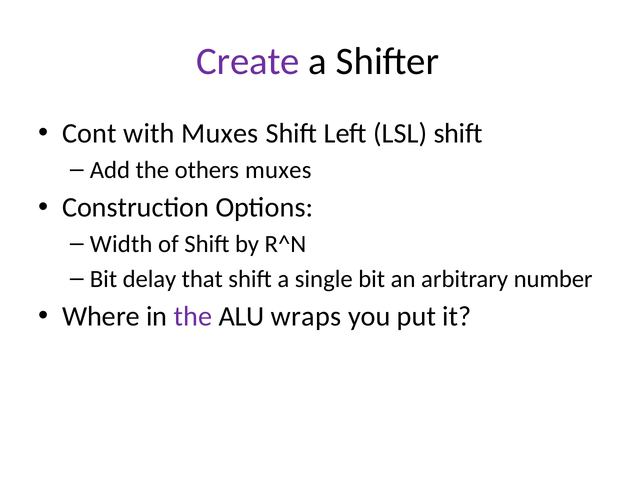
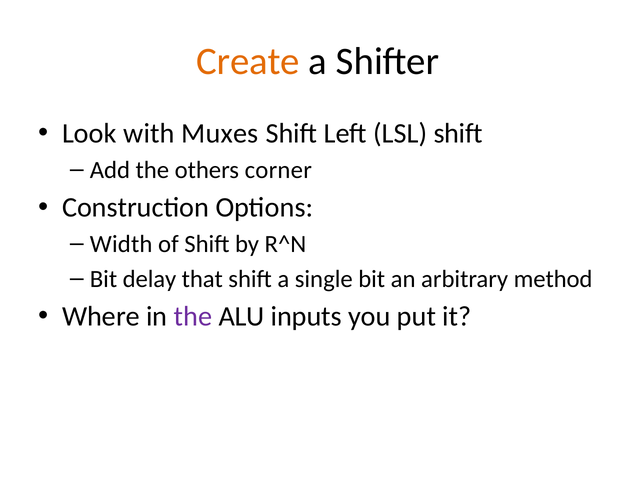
Create colour: purple -> orange (248, 62)
Cont: Cont -> Look (89, 133)
others muxes: muxes -> corner (278, 170)
number: number -> method (553, 279)
wraps: wraps -> inputs (306, 317)
